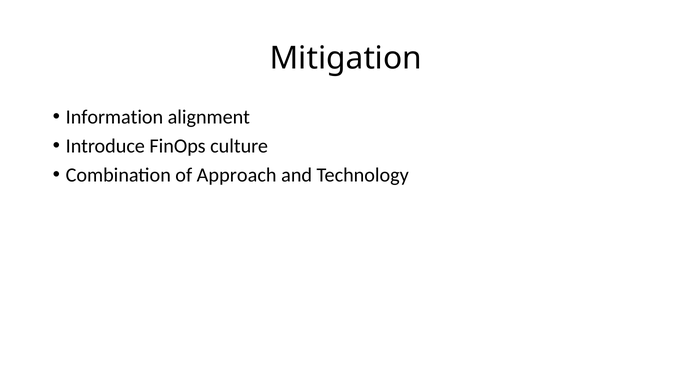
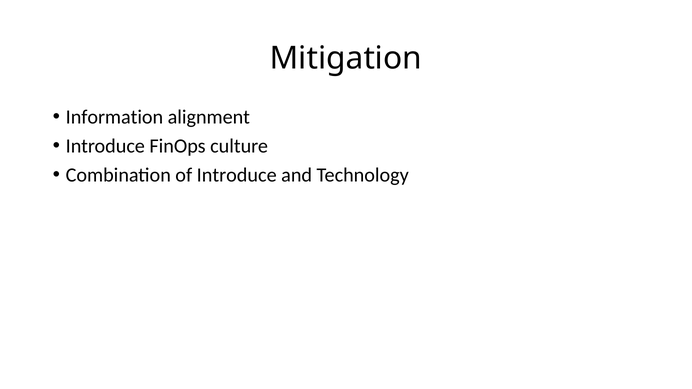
of Approach: Approach -> Introduce (237, 175)
